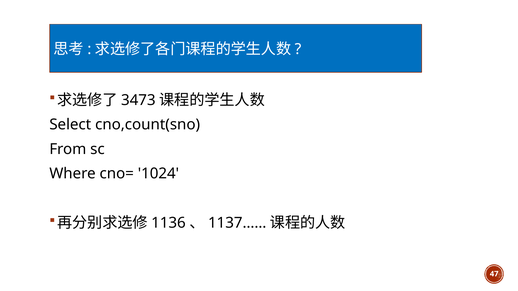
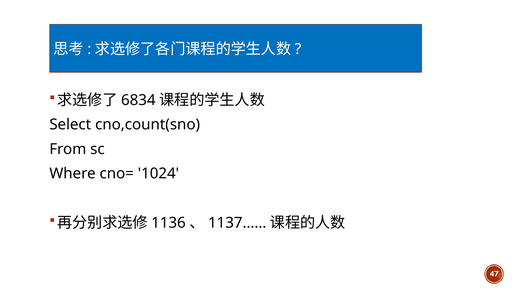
3473: 3473 -> 6834 (138, 100)
